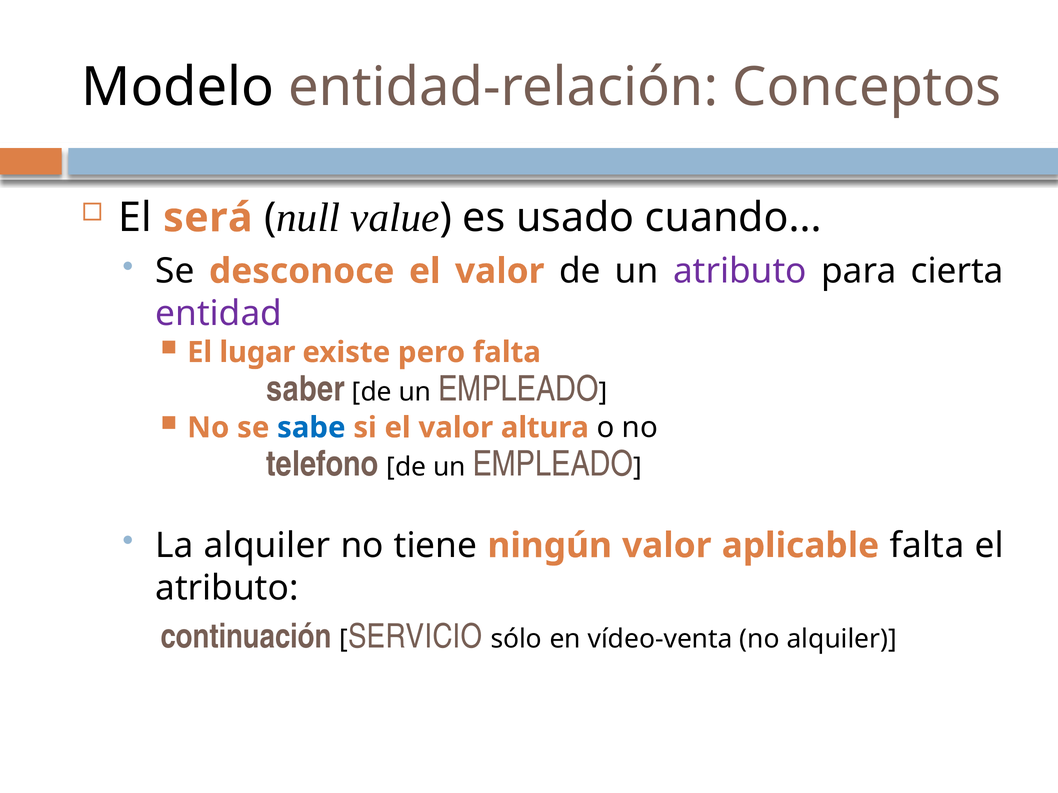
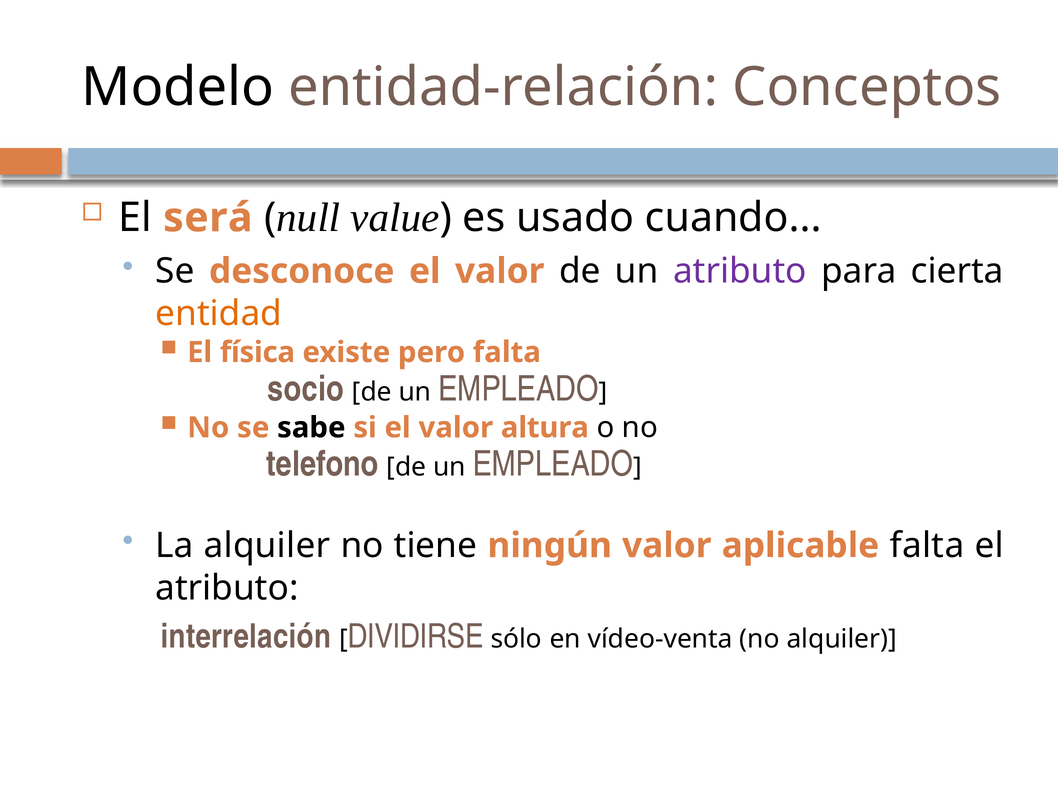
entidad colour: purple -> orange (219, 314)
lugar: lugar -> física (257, 353)
saber: saber -> socio (306, 389)
sabe colour: blue -> black (311, 428)
continuación: continuación -> interrelación (246, 637)
SERVICIO: SERVICIO -> DIVIDIRSE (416, 637)
